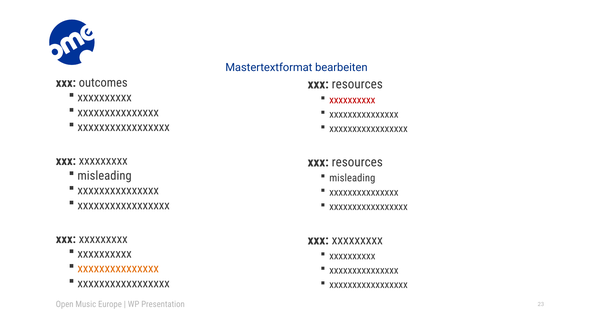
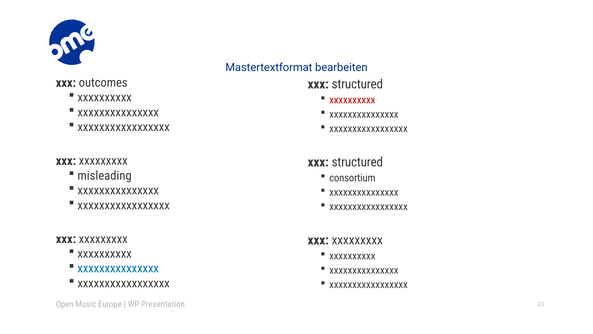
resources: resources -> structured (357, 84)
resources: resources -> structured (357, 162)
misleading: misleading -> consortium (352, 178)
xxxxxxxxxxxxxxx colour: orange -> blue (118, 268)
